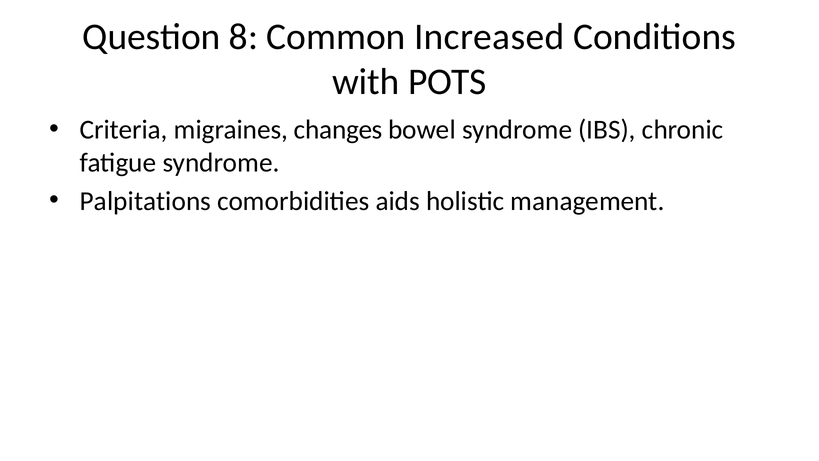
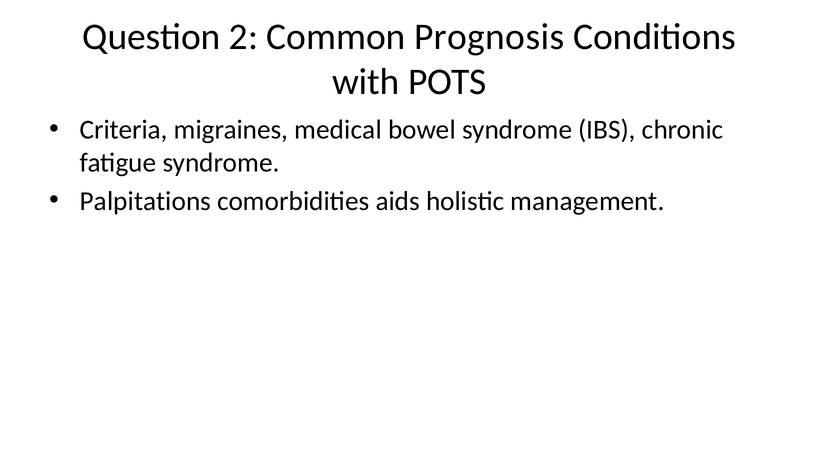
8: 8 -> 2 (244, 37)
Increased: Increased -> Prognosis (489, 37)
changes: changes -> medical (338, 130)
